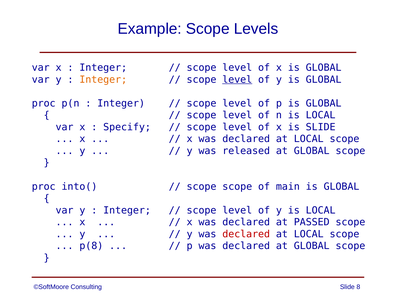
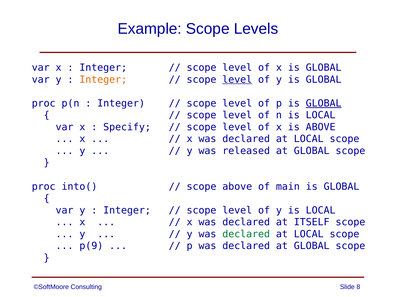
GLOBAL underline: none -> present (324, 103)
is SLIDE: SLIDE -> ABOVE (321, 127)
scope scope: scope -> above (237, 186)
PASSED: PASSED -> ITSELF (312, 222)
declared colour: red -> green (246, 234)
p(8: p(8 -> p(9 (91, 246)
